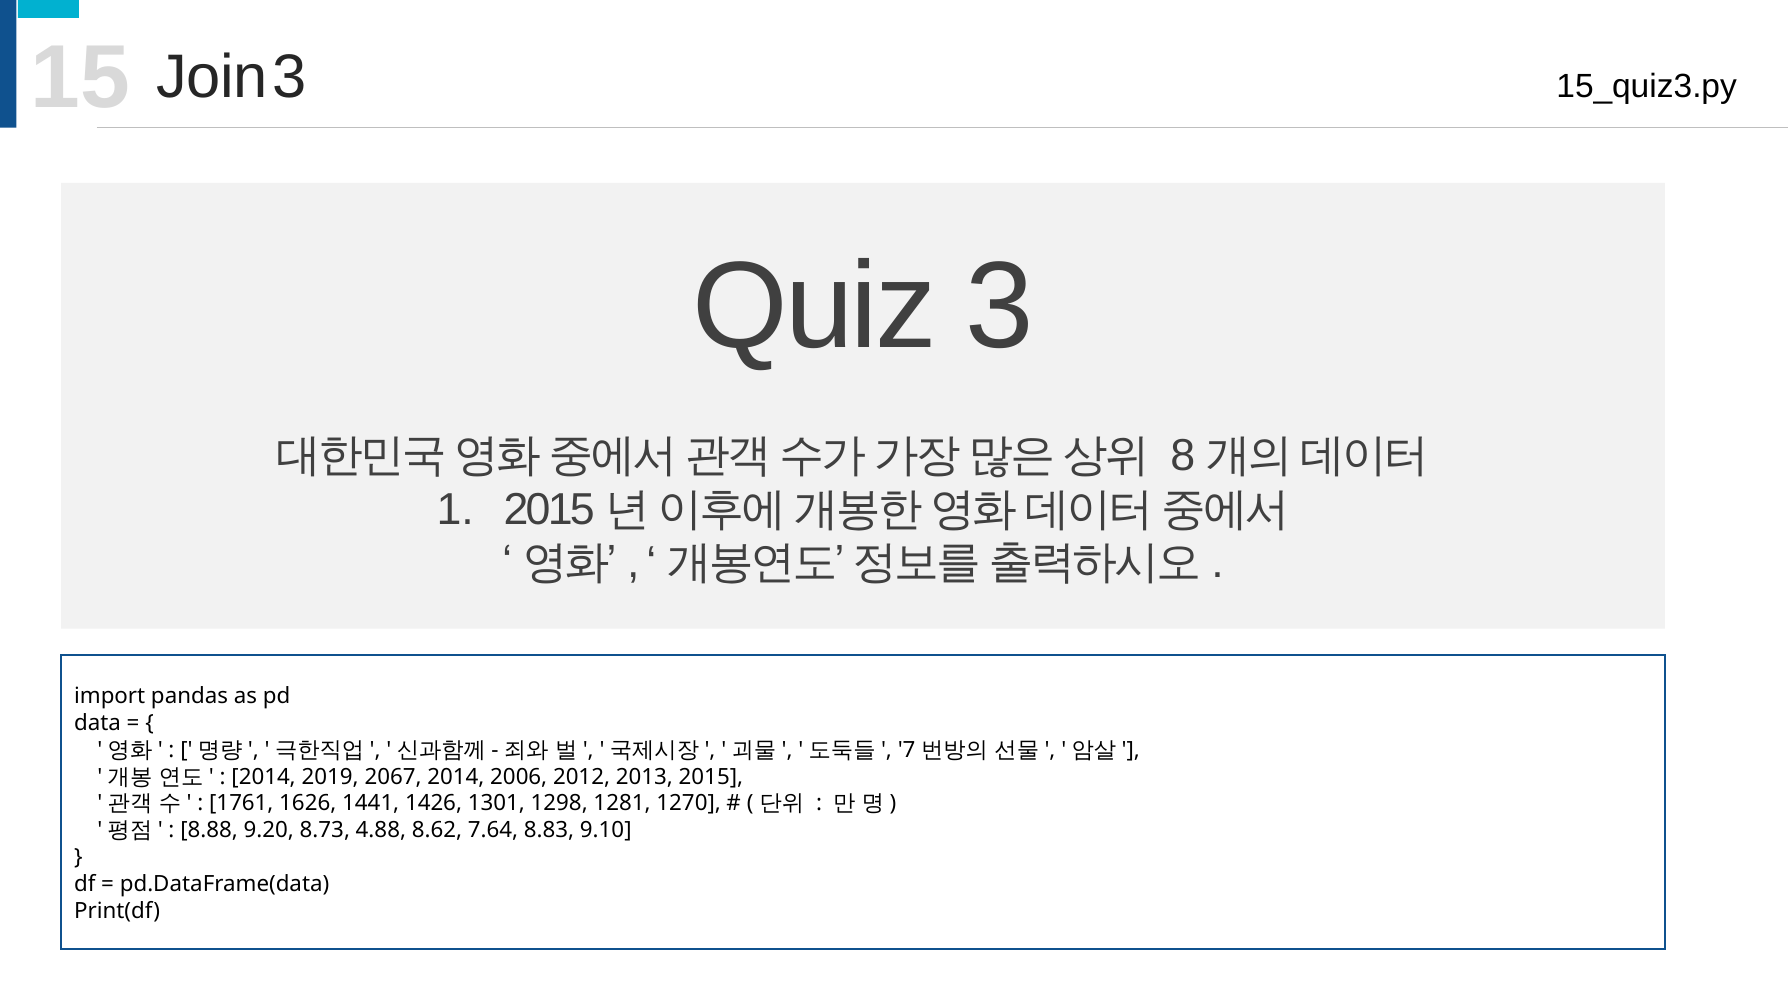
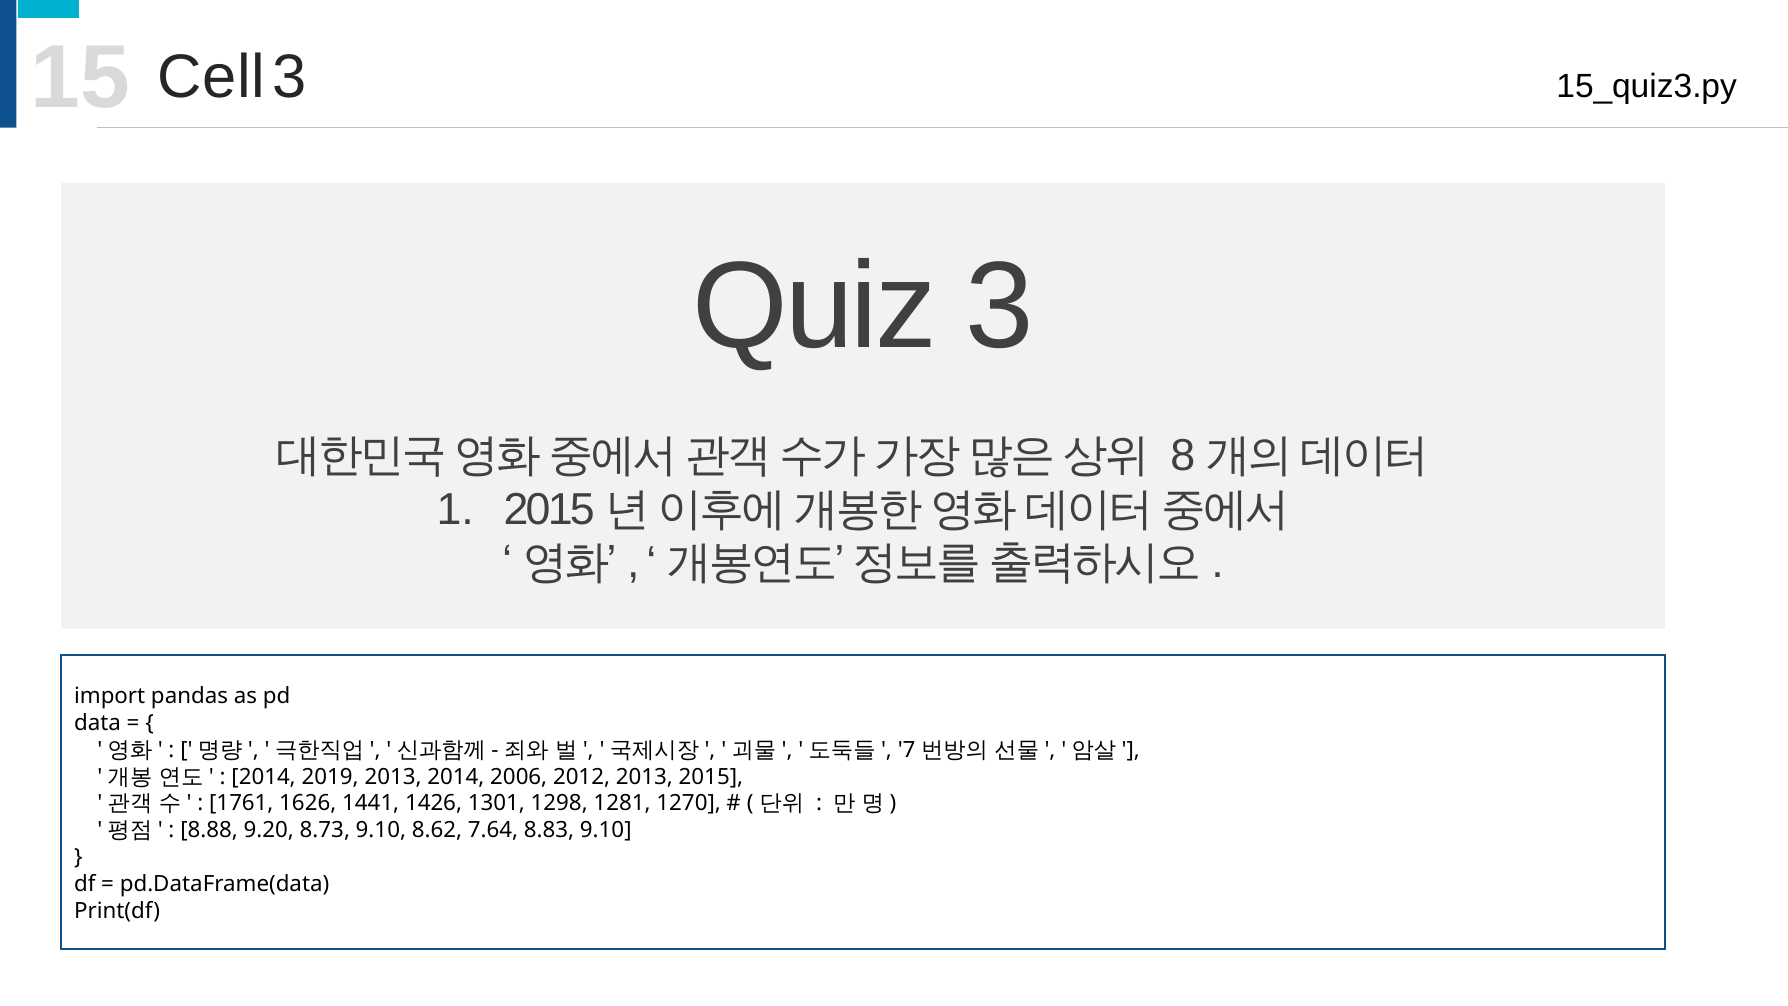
Join: Join -> Cell (212, 78)
2019 2067: 2067 -> 2013 (393, 777)
8.73 4.88: 4.88 -> 9.10 (381, 830)
